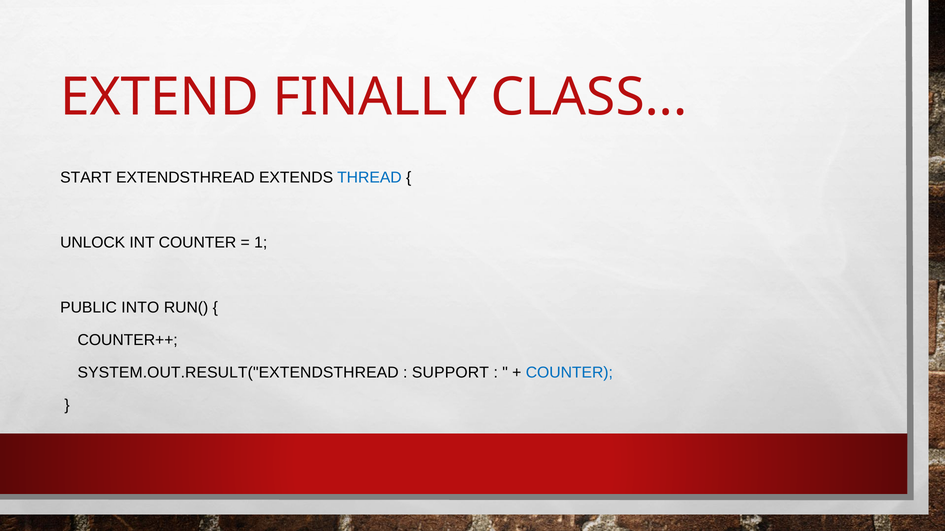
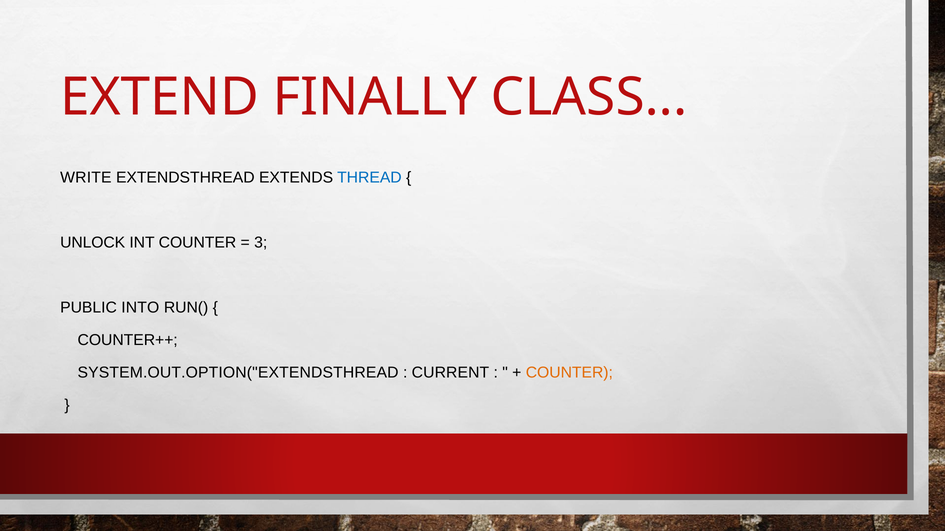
START: START -> WRITE (86, 178)
1: 1 -> 3 (261, 243)
SYSTEM.OUT.RESULT("EXTENDSTHREAD: SYSTEM.OUT.RESULT("EXTENDSTHREAD -> SYSTEM.OUT.OPTION("EXTENDSTHREAD (238, 373)
SUPPORT: SUPPORT -> CURRENT (450, 373)
COUNTER colour: blue -> orange (569, 373)
